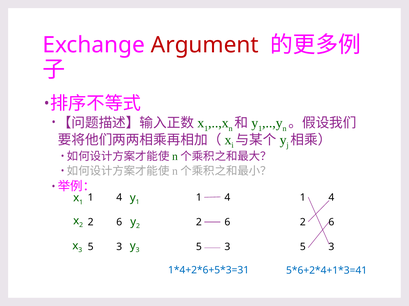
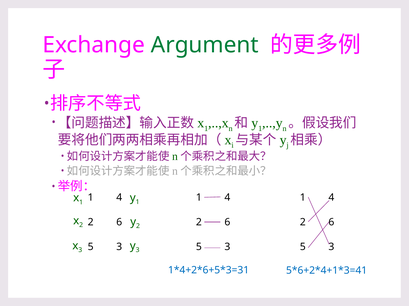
Argument colour: red -> green (205, 45)
